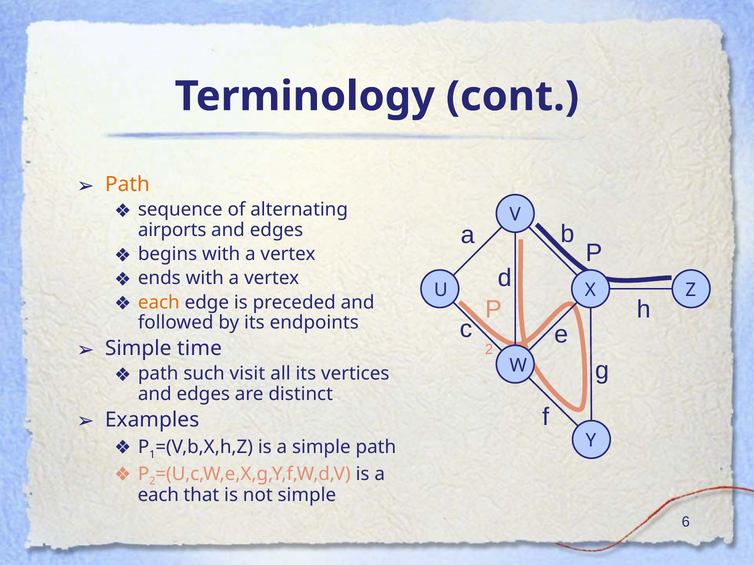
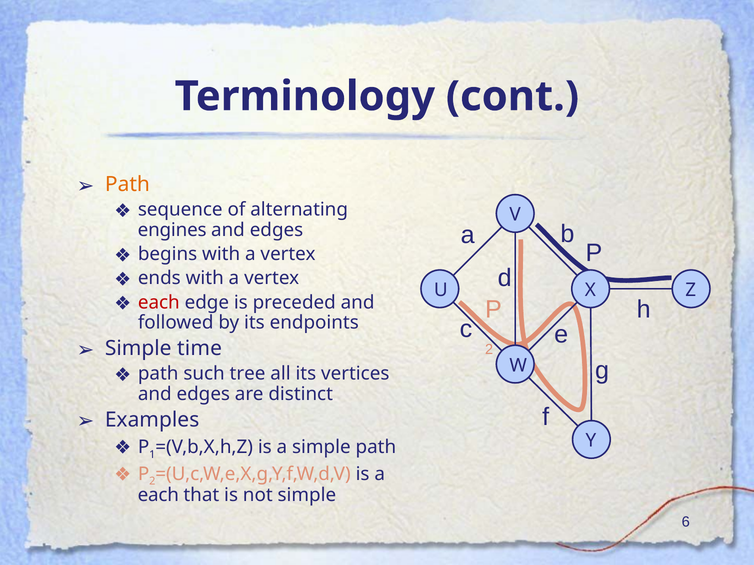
airports: airports -> engines (172, 230)
each colour: orange -> red (159, 303)
visit: visit -> tree (248, 374)
